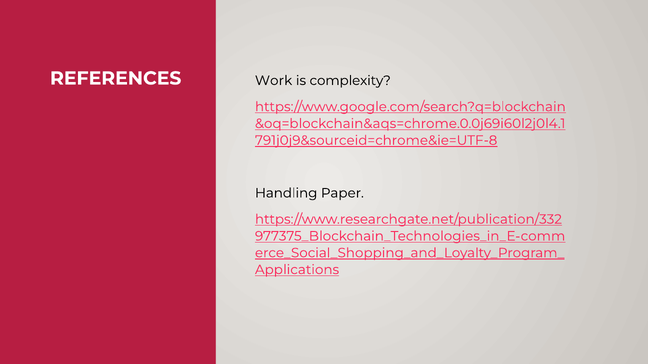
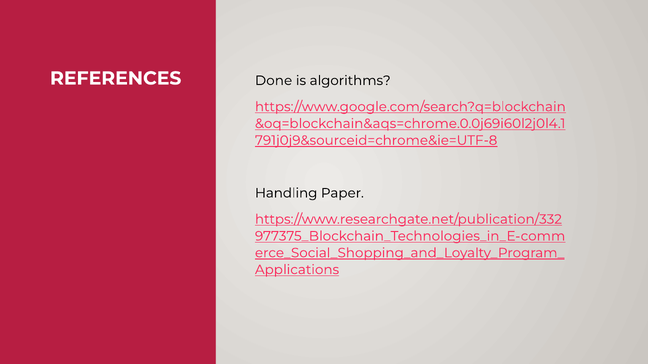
Work: Work -> Done (274, 81)
complexity: complexity -> algorithms (350, 81)
